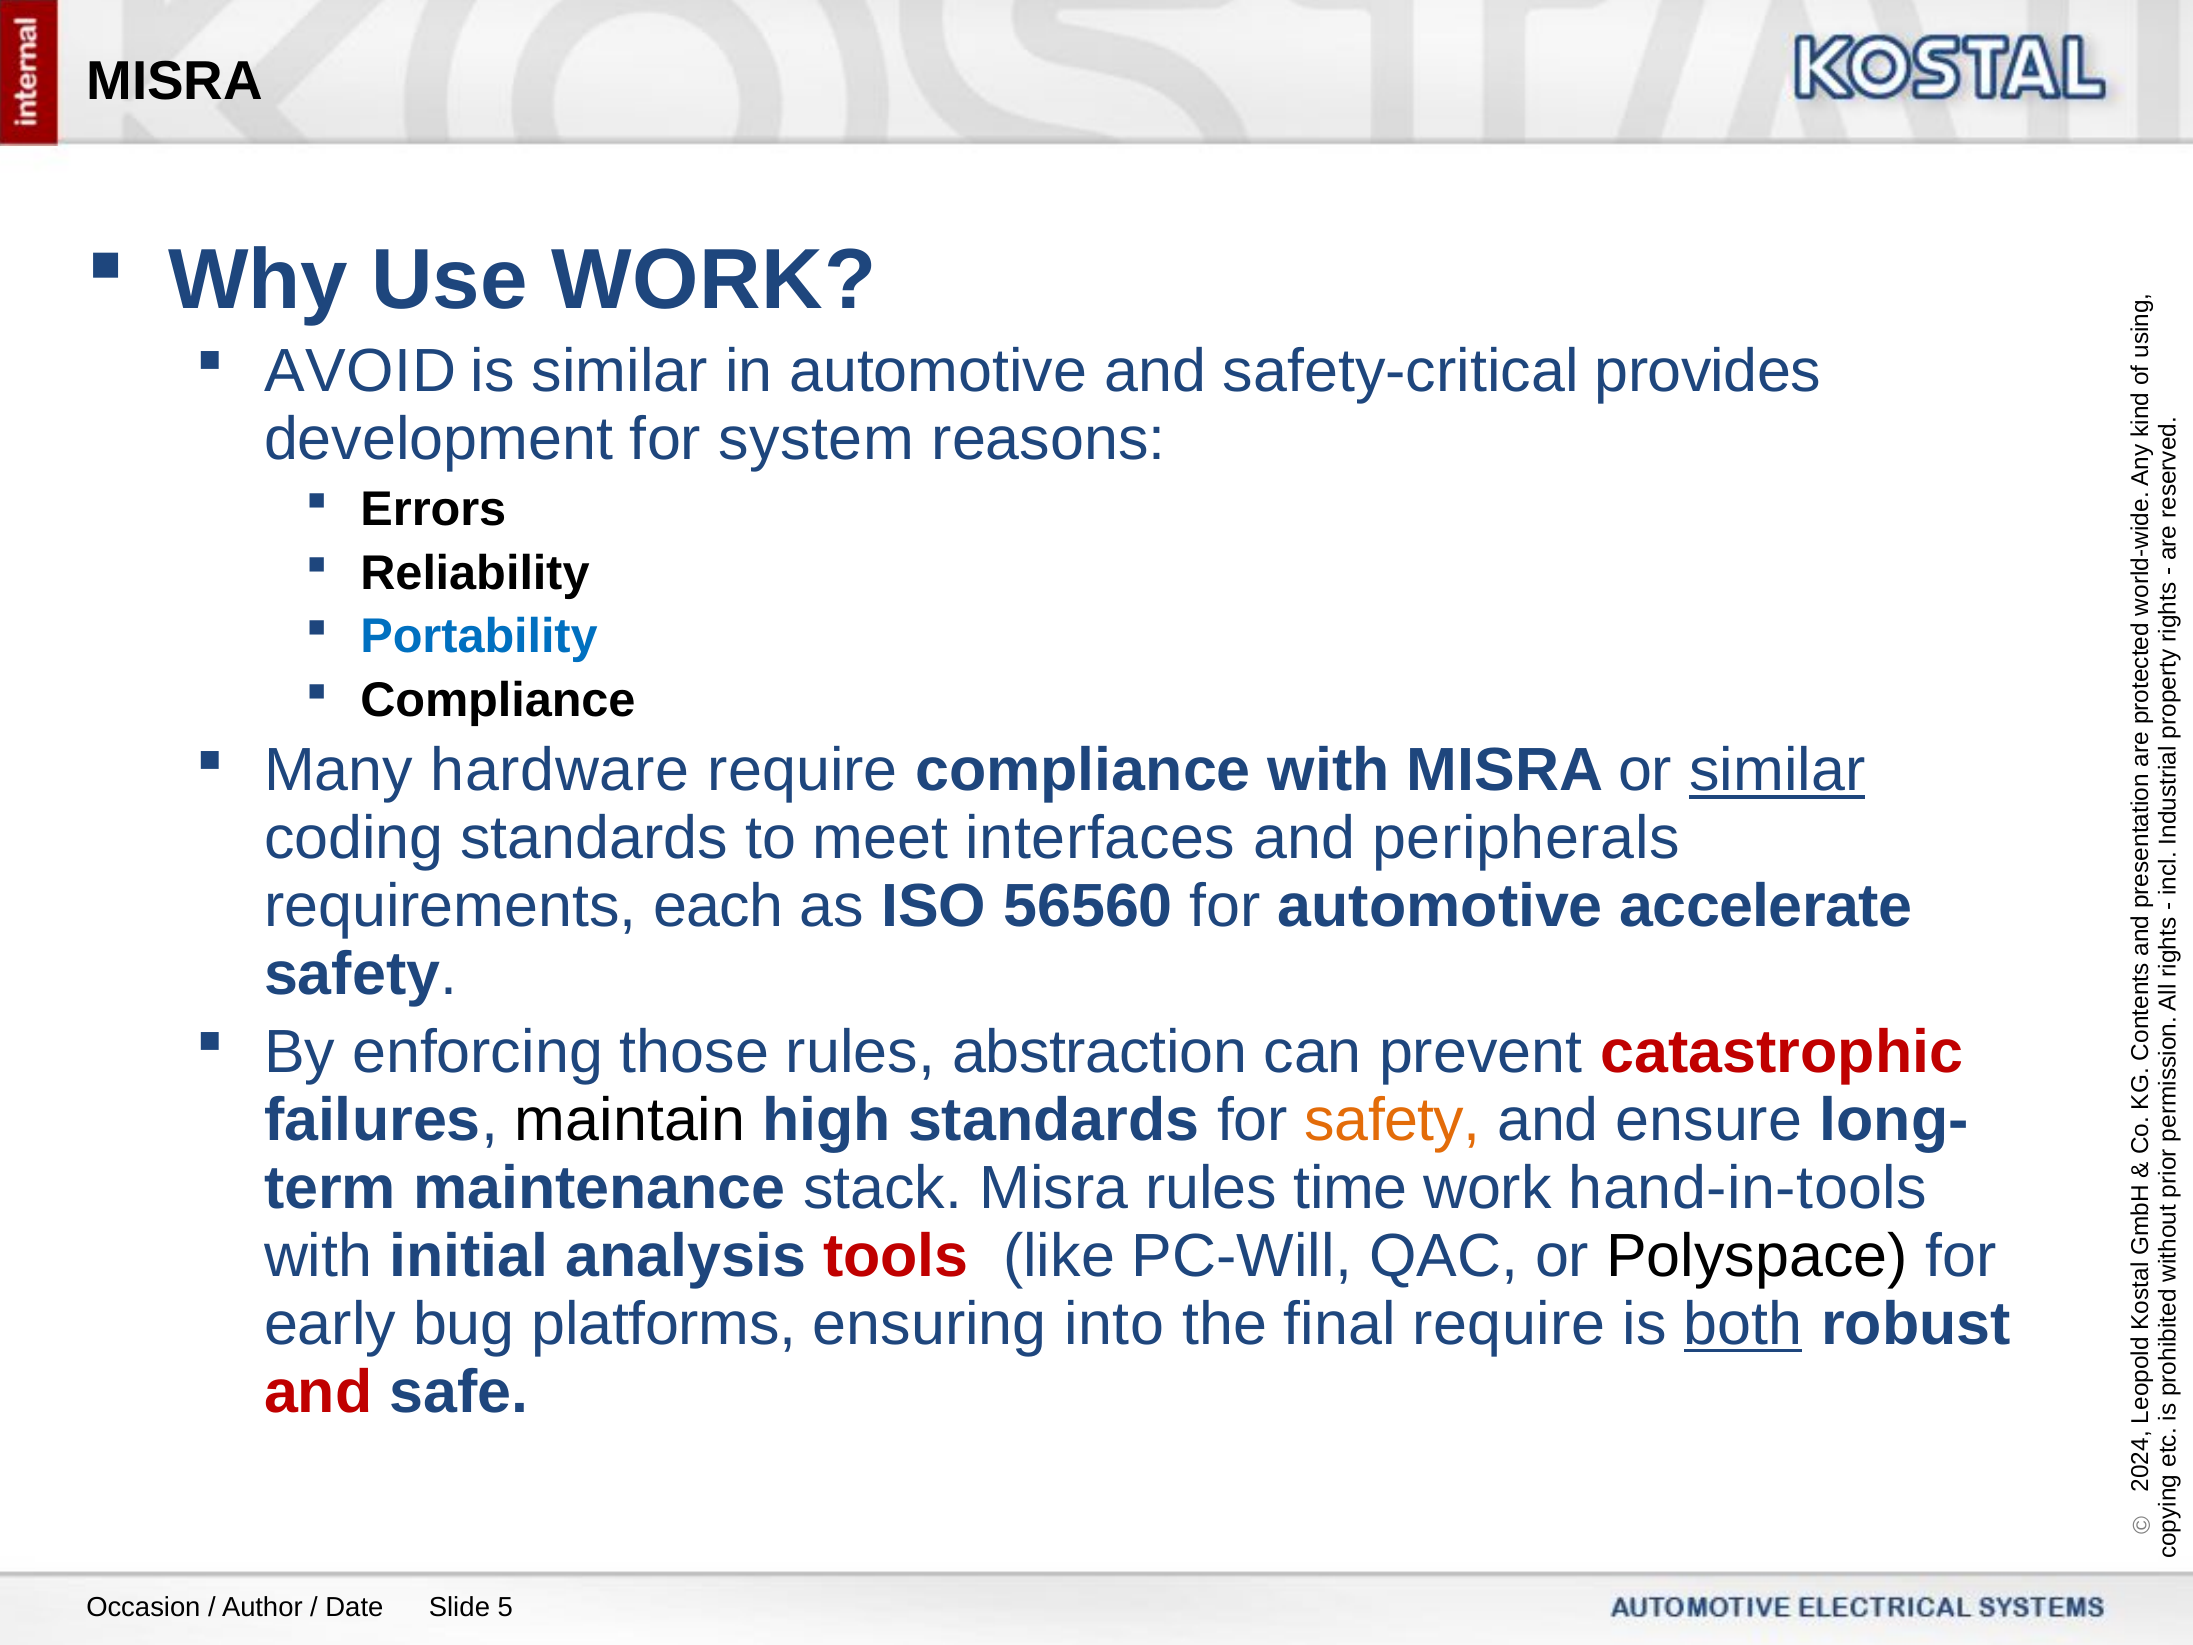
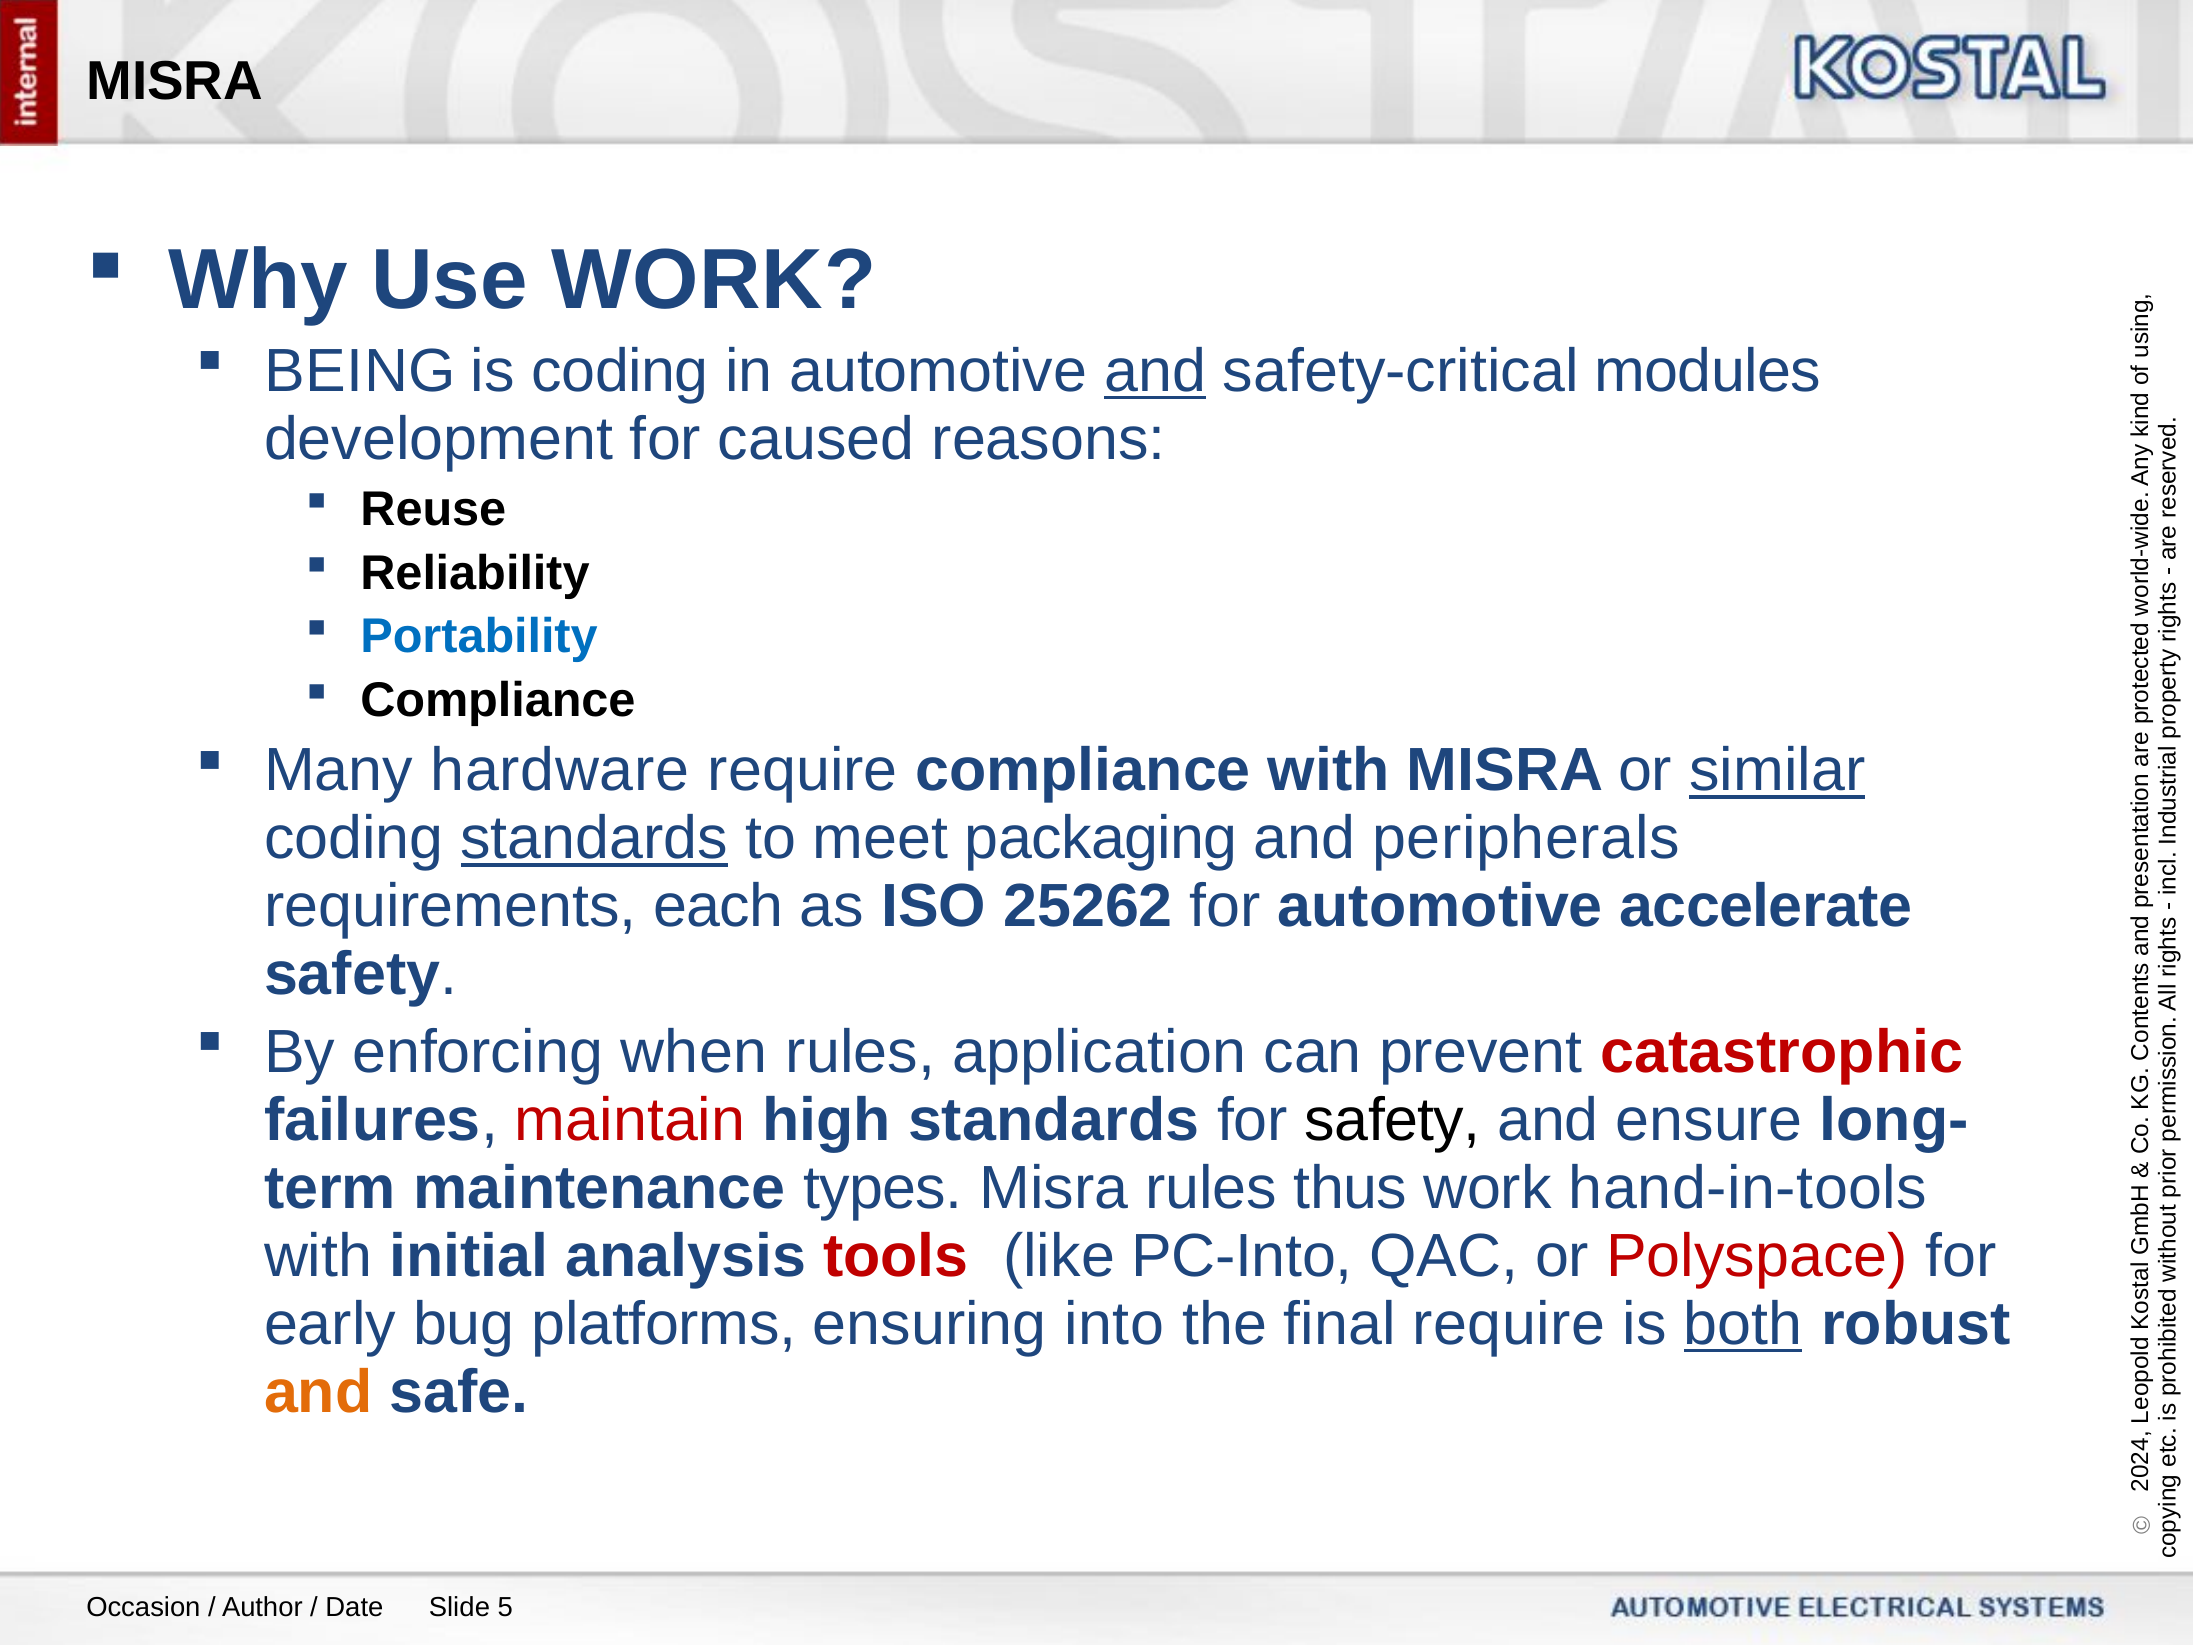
AVOID: AVOID -> BEING (360, 371)
is similar: similar -> coding (620, 371)
and underline: none -> present (1155, 371)
provides: provides -> modules (1708, 371)
system: system -> caused (816, 439)
Errors: Errors -> Reuse (433, 510)
standards underline: none -> present (594, 839)
interfaces: interfaces -> packaging (1101, 839)
56560: 56560 -> 25262 (1088, 907)
those: those -> when (694, 1052)
abstraction: abstraction -> application (1099, 1052)
maintain colour: black -> red (630, 1120)
safety colour: orange -> black (1393, 1120)
stack: stack -> types (883, 1188)
time: time -> thus (1351, 1188)
PC-Will: PC-Will -> PC-Into (1242, 1256)
Polyspace colour: black -> red (1757, 1256)
and colour: red -> orange (318, 1392)
